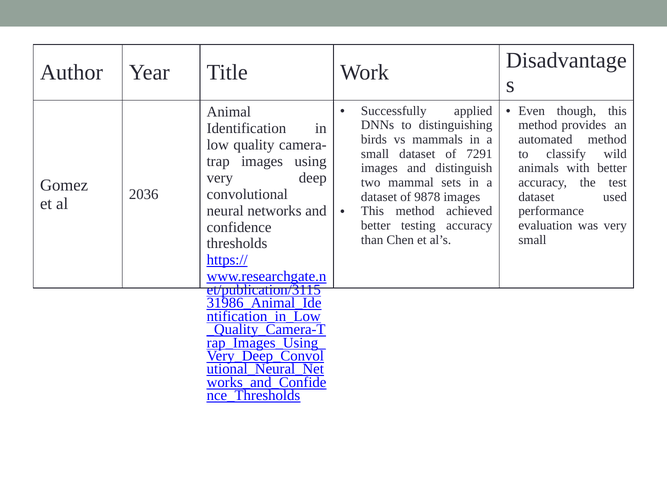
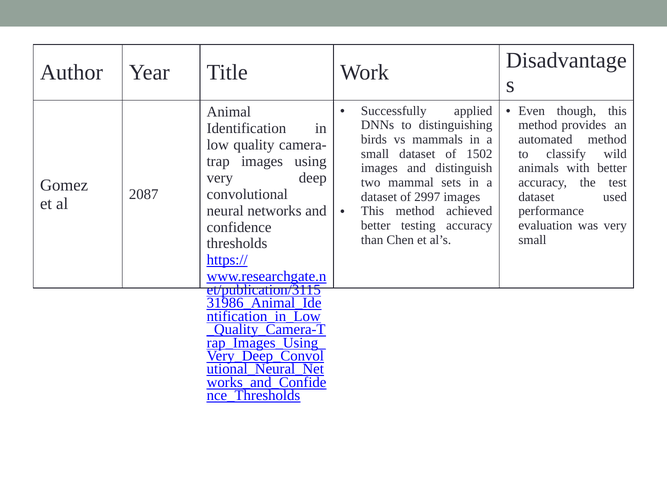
7291: 7291 -> 1502 (479, 154)
2036: 2036 -> 2087 (144, 194)
9878: 9878 -> 2997 (427, 197)
